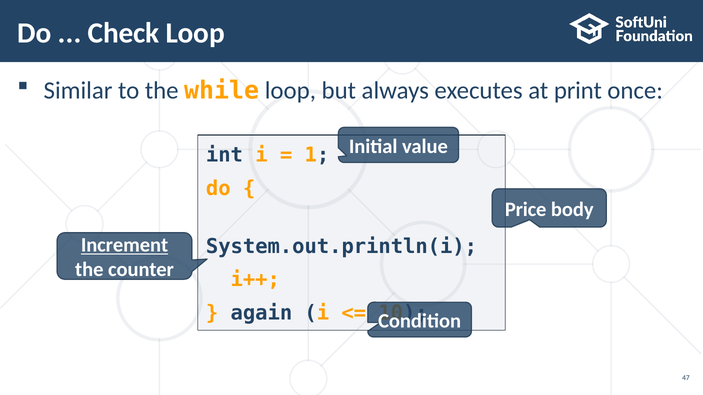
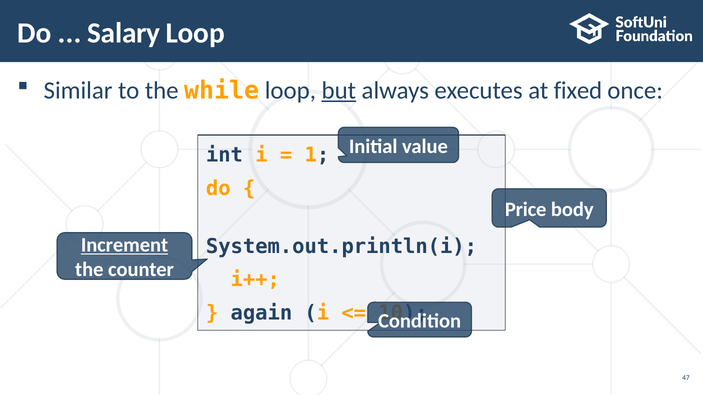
Check: Check -> Salary (124, 33)
but underline: none -> present (339, 91)
print: print -> fixed (578, 91)
